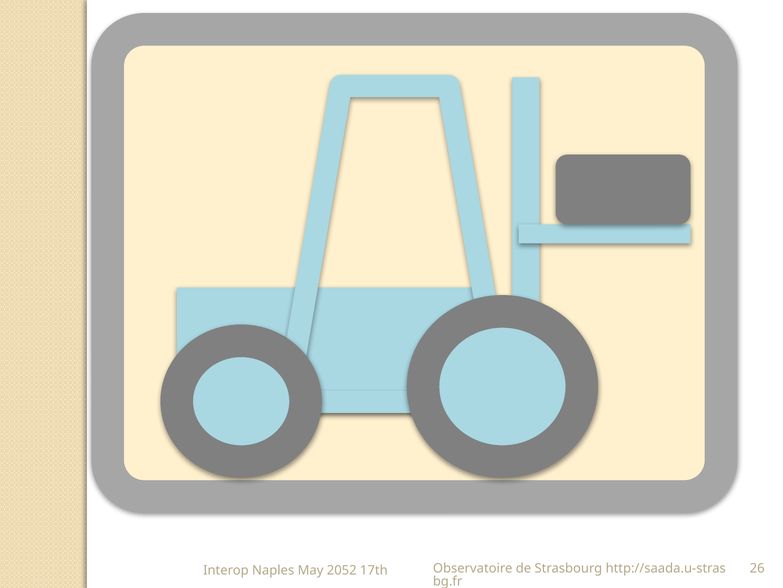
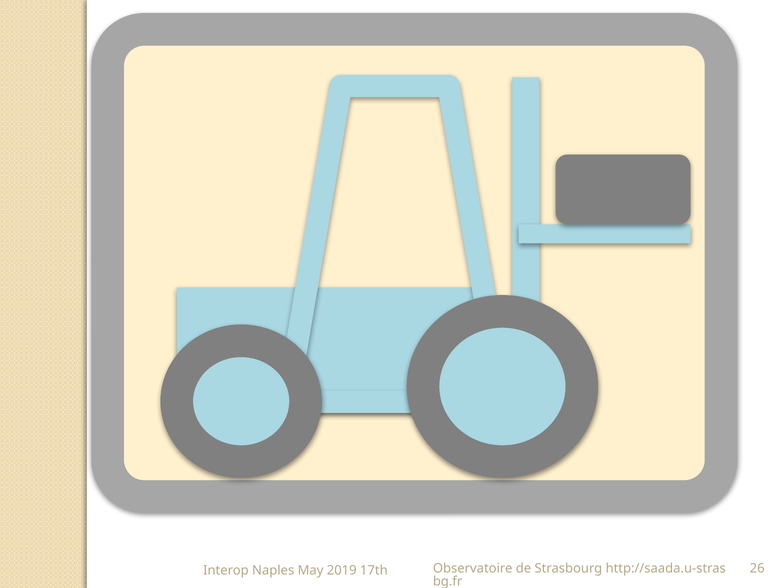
2052: 2052 -> 2019 (342, 570)
